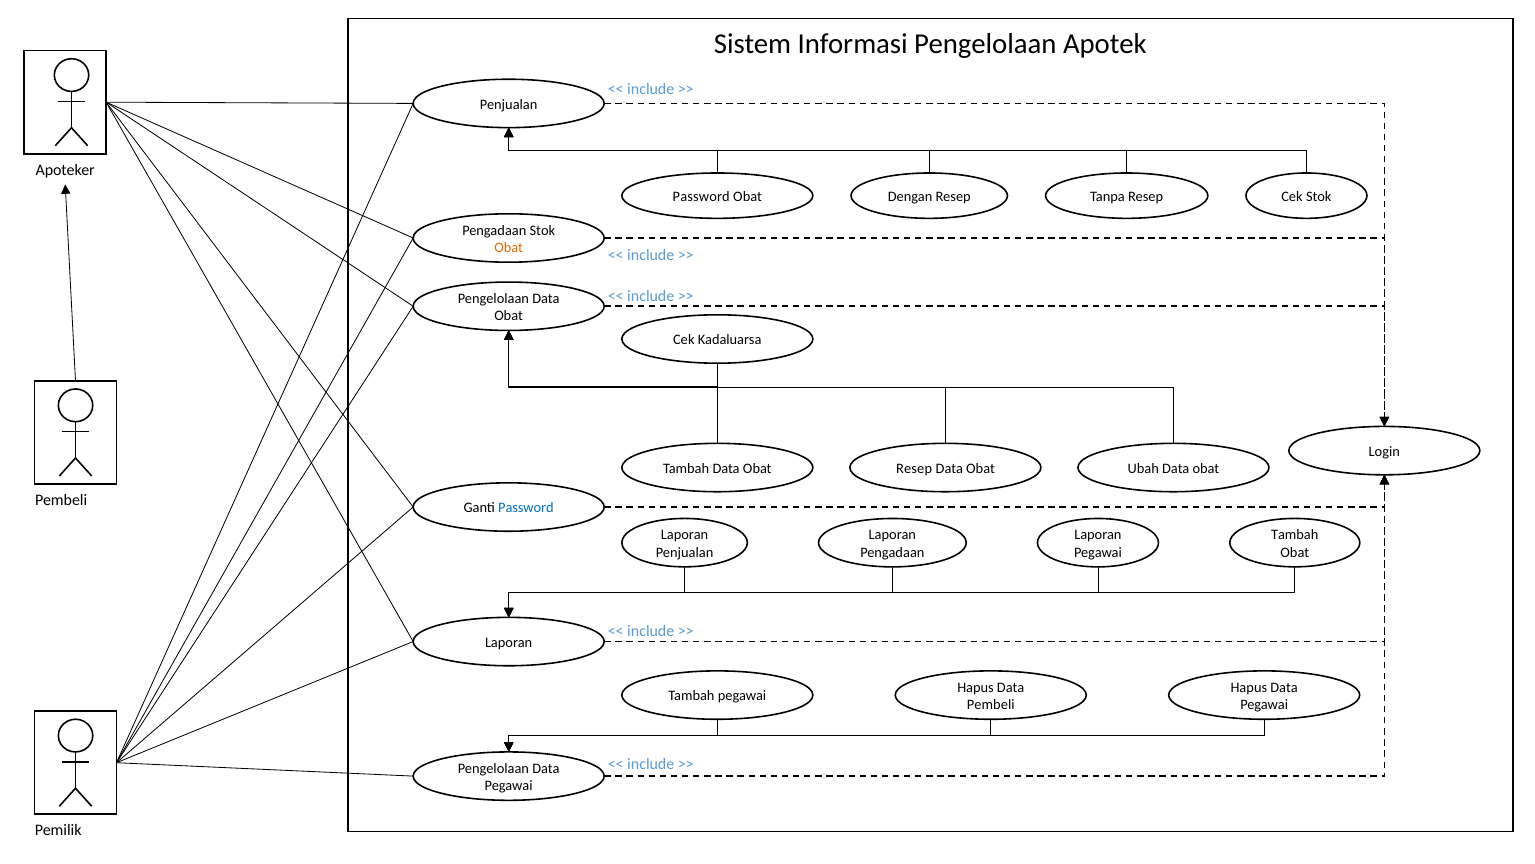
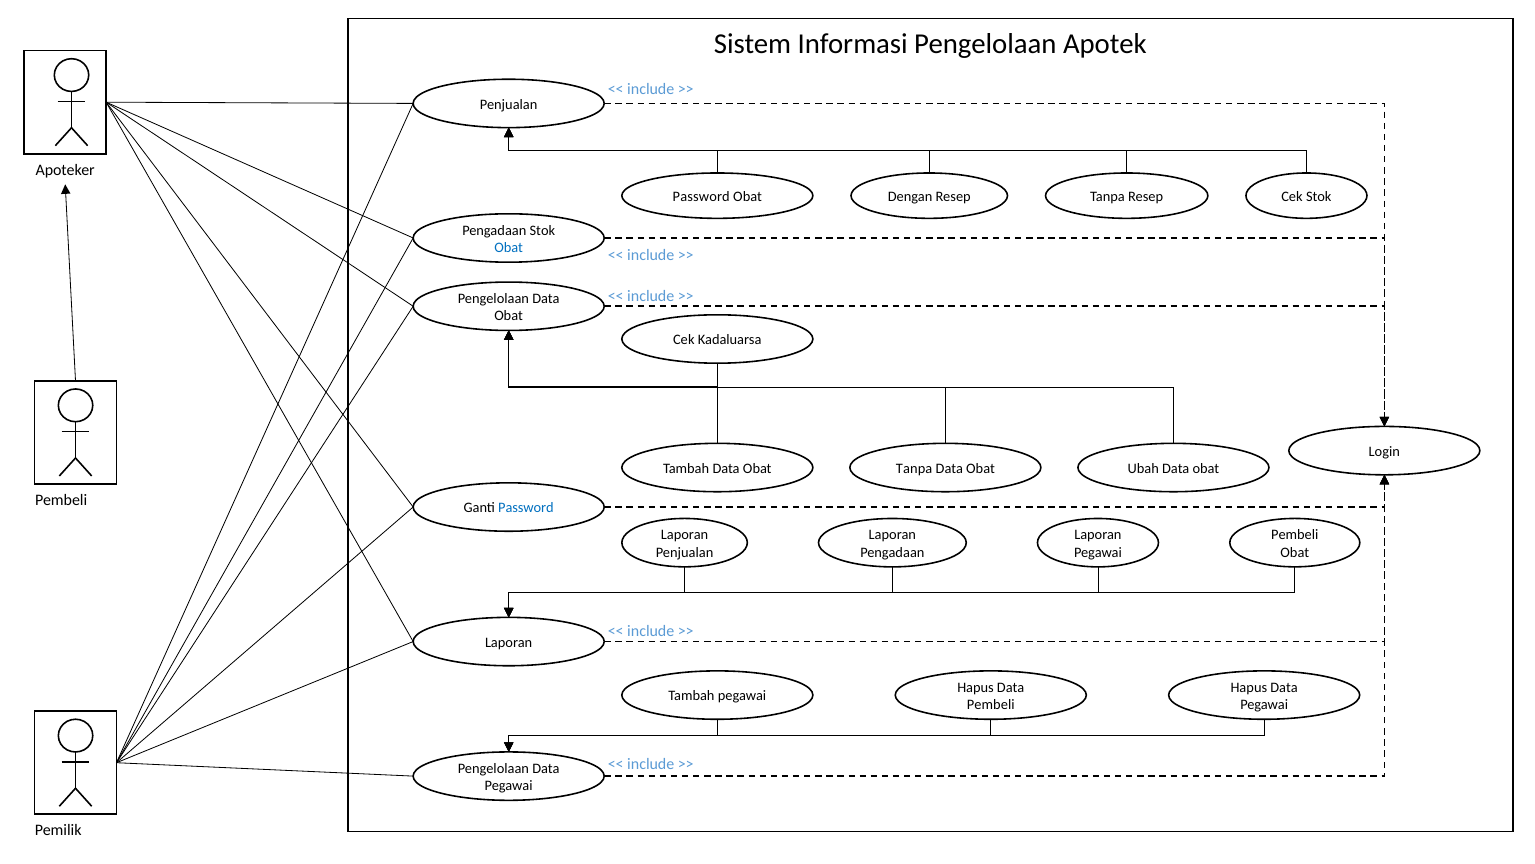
Obat colour: orange -> blue (509, 247)
Resep: Resep -> Tanpa (914, 468)
Tambah: Tambah -> Pembeli (1295, 535)
